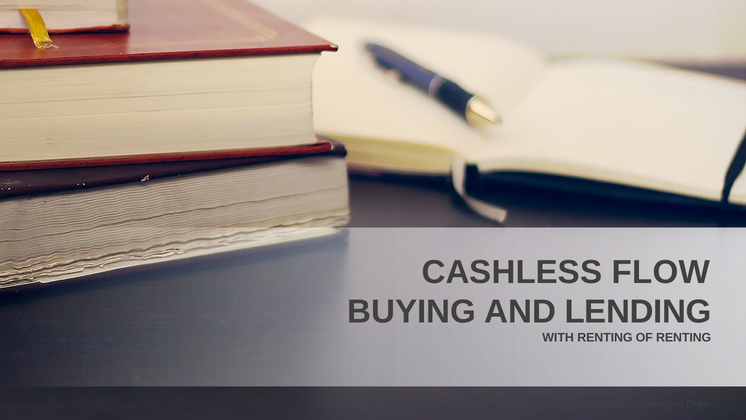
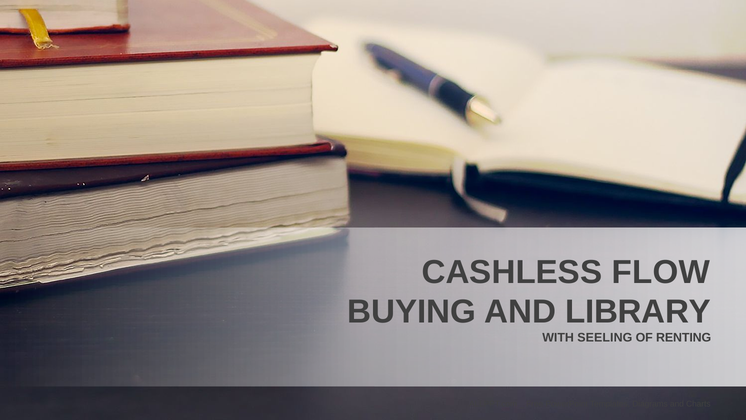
LENDING: LENDING -> LIBRARY (638, 312)
WITH RENTING: RENTING -> SEELING (605, 338)
